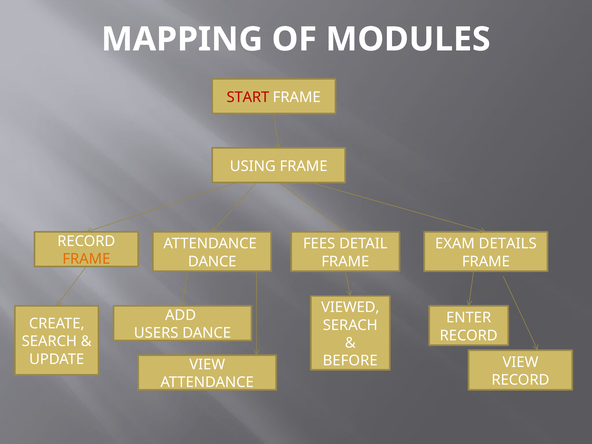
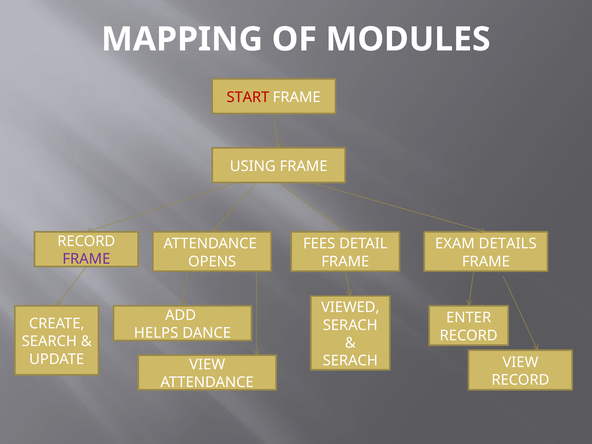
FRAME colour: orange -> purple (86, 259)
DANCE: DANCE -> OPENS (212, 261)
USERS: USERS -> HELPS (156, 333)
BEFORE: BEFORE -> SERACH (350, 361)
